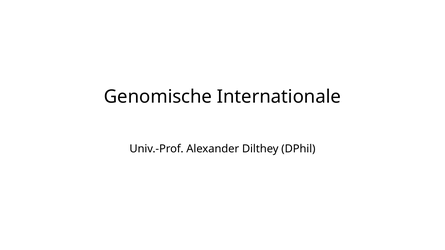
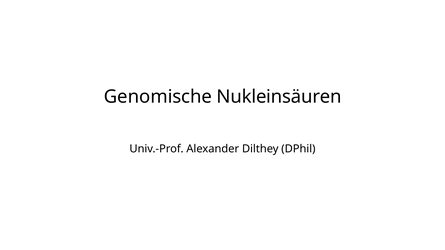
Internationale: Internationale -> Nukleinsäuren (279, 97)
